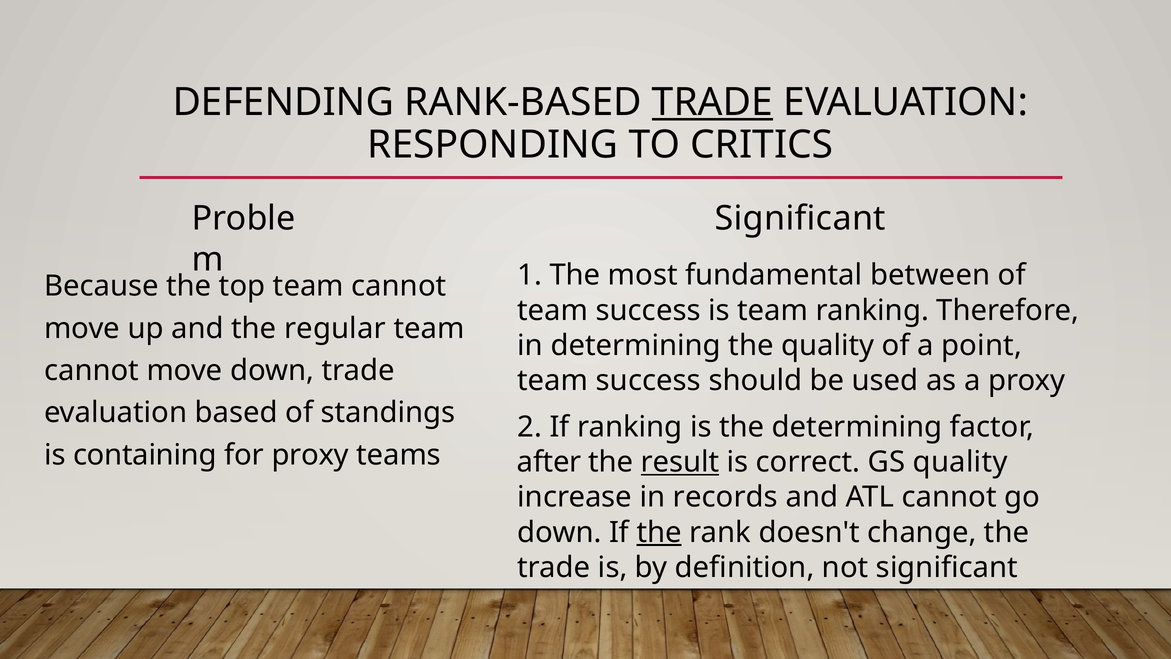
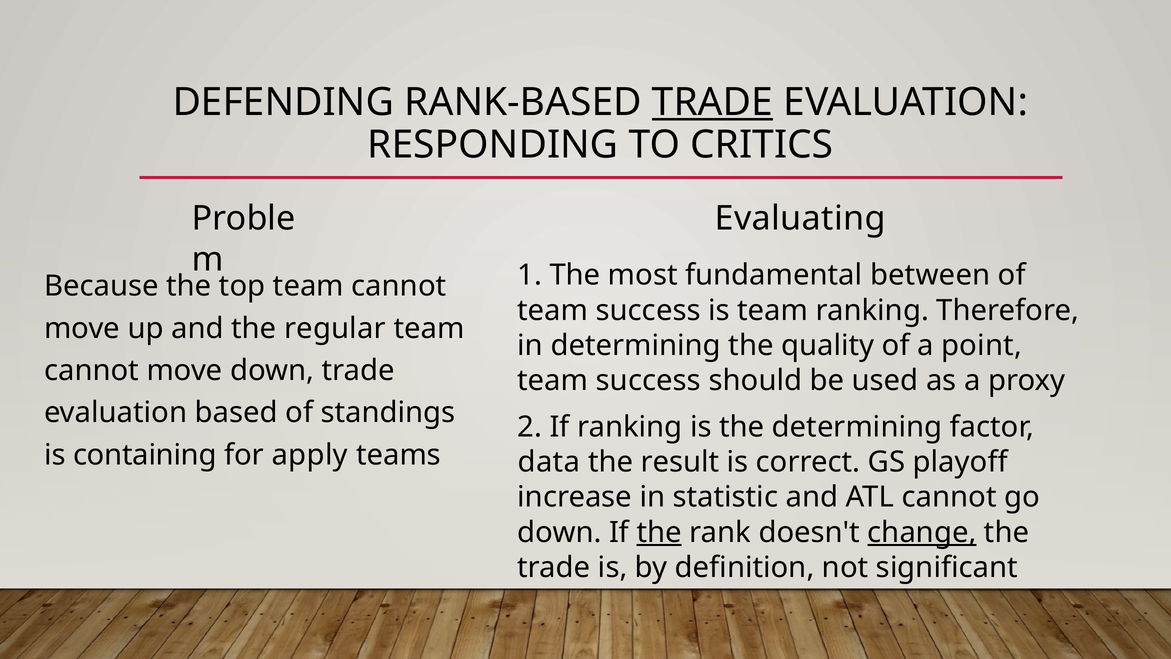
Significant: Significant -> Evaluating (800, 218)
for proxy: proxy -> apply (310, 455)
after: after -> data (549, 462)
result underline: present -> none (680, 462)
GS quality: quality -> playoff (960, 462)
records: records -> statistic (725, 497)
change underline: none -> present (922, 532)
